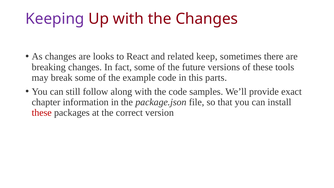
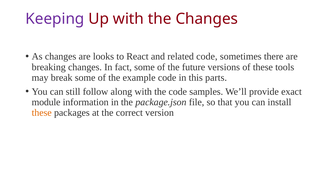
related keep: keep -> code (207, 56)
chapter: chapter -> module (46, 102)
these colour: red -> orange (42, 113)
